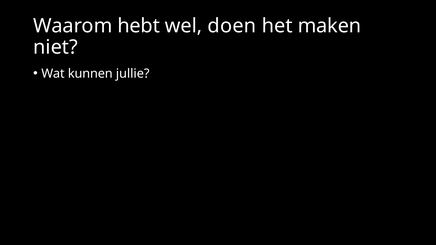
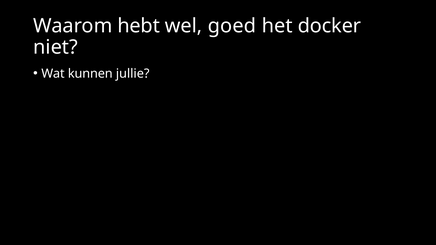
doen: doen -> goed (232, 26)
maken: maken -> docker (329, 26)
